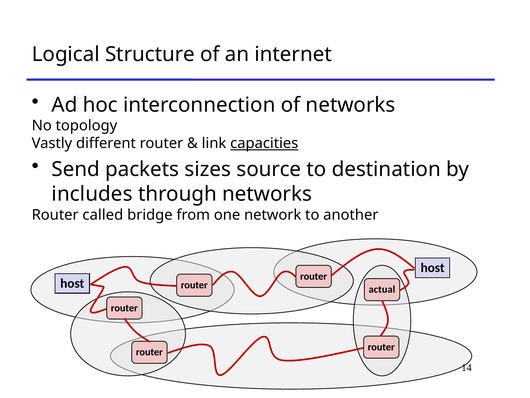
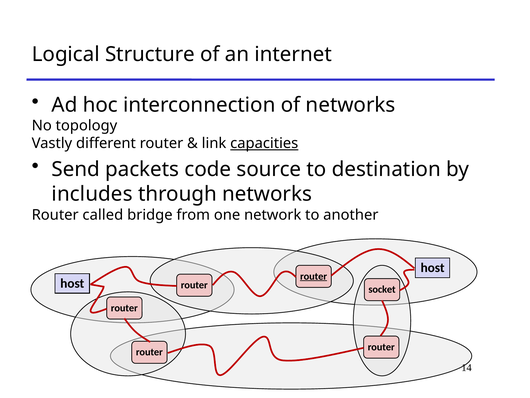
sizes: sizes -> code (208, 169)
router underline: none -> present (314, 276)
actual: actual -> socket (382, 289)
